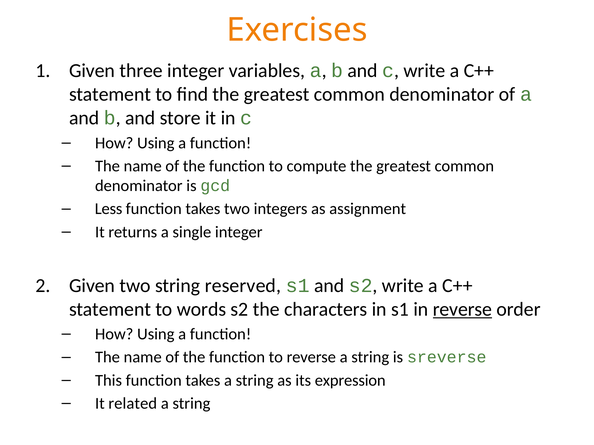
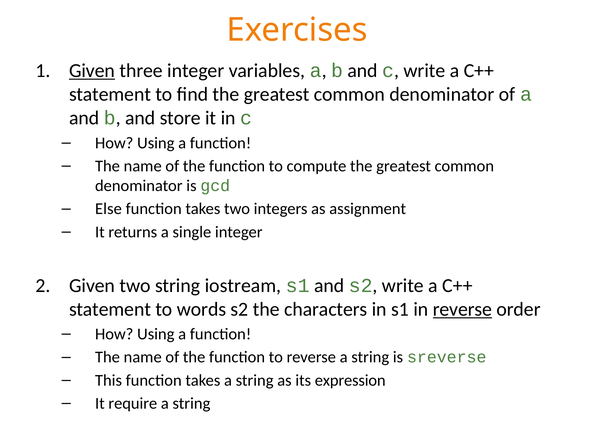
Given underline: none -> present (92, 71)
Less: Less -> Else (108, 209)
reserved: reserved -> iostream (243, 286)
related: related -> require (133, 404)
